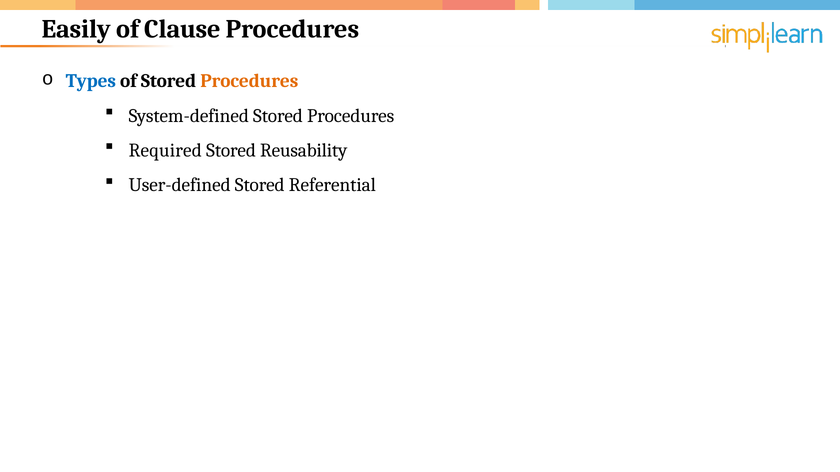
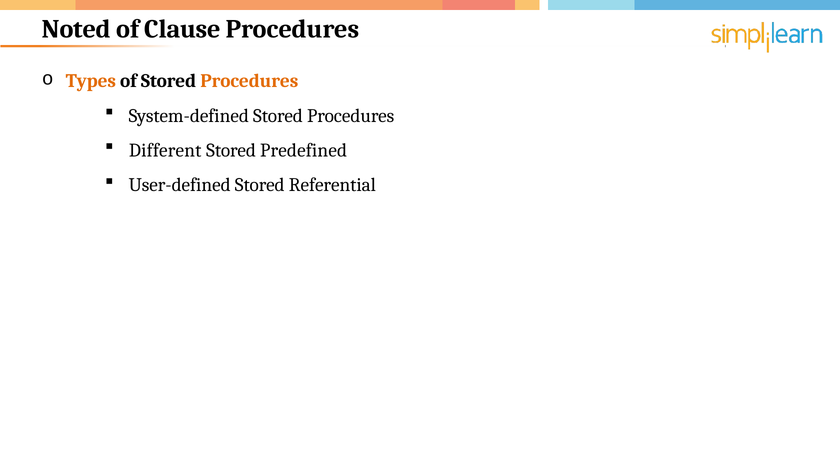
Easily: Easily -> Noted (76, 29)
Types colour: blue -> orange (91, 81)
Required: Required -> Different (165, 150)
Reusability: Reusability -> Predefined (304, 150)
